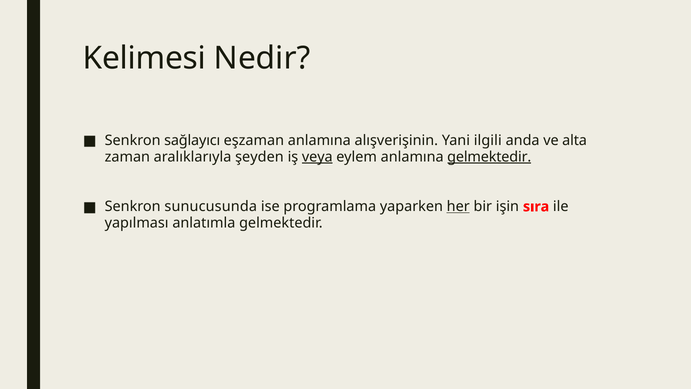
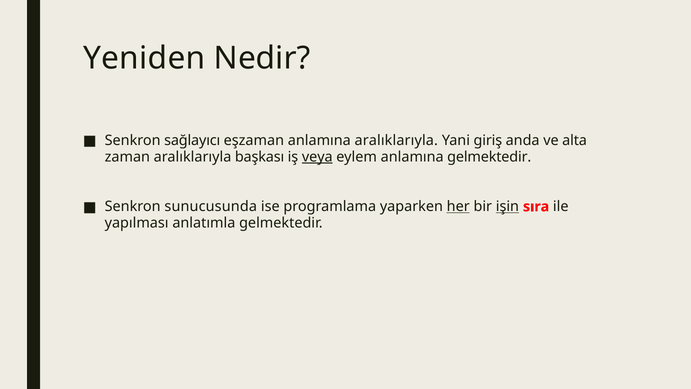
Kelimesi: Kelimesi -> Yeniden (144, 58)
anlamına alışverişinin: alışverişinin -> aralıklarıyla (396, 140)
ilgili: ilgili -> giriş (488, 140)
şeyden: şeyden -> başkası (260, 157)
gelmektedir underline: present -> none (489, 157)
işin underline: none -> present (507, 206)
